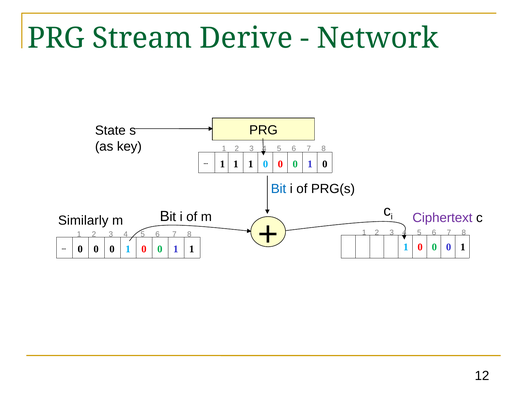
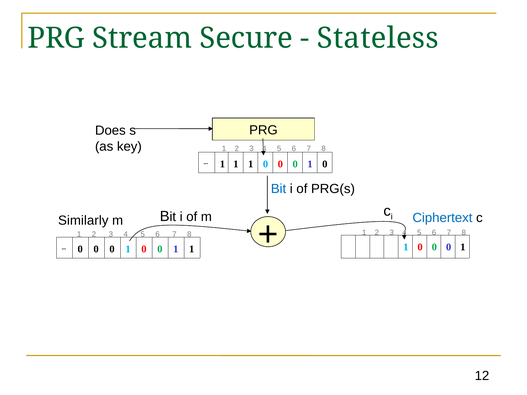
Derive: Derive -> Secure (246, 38)
Network: Network -> Stateless (378, 38)
State: State -> Does (110, 131)
Ciphertext colour: purple -> blue (442, 218)
